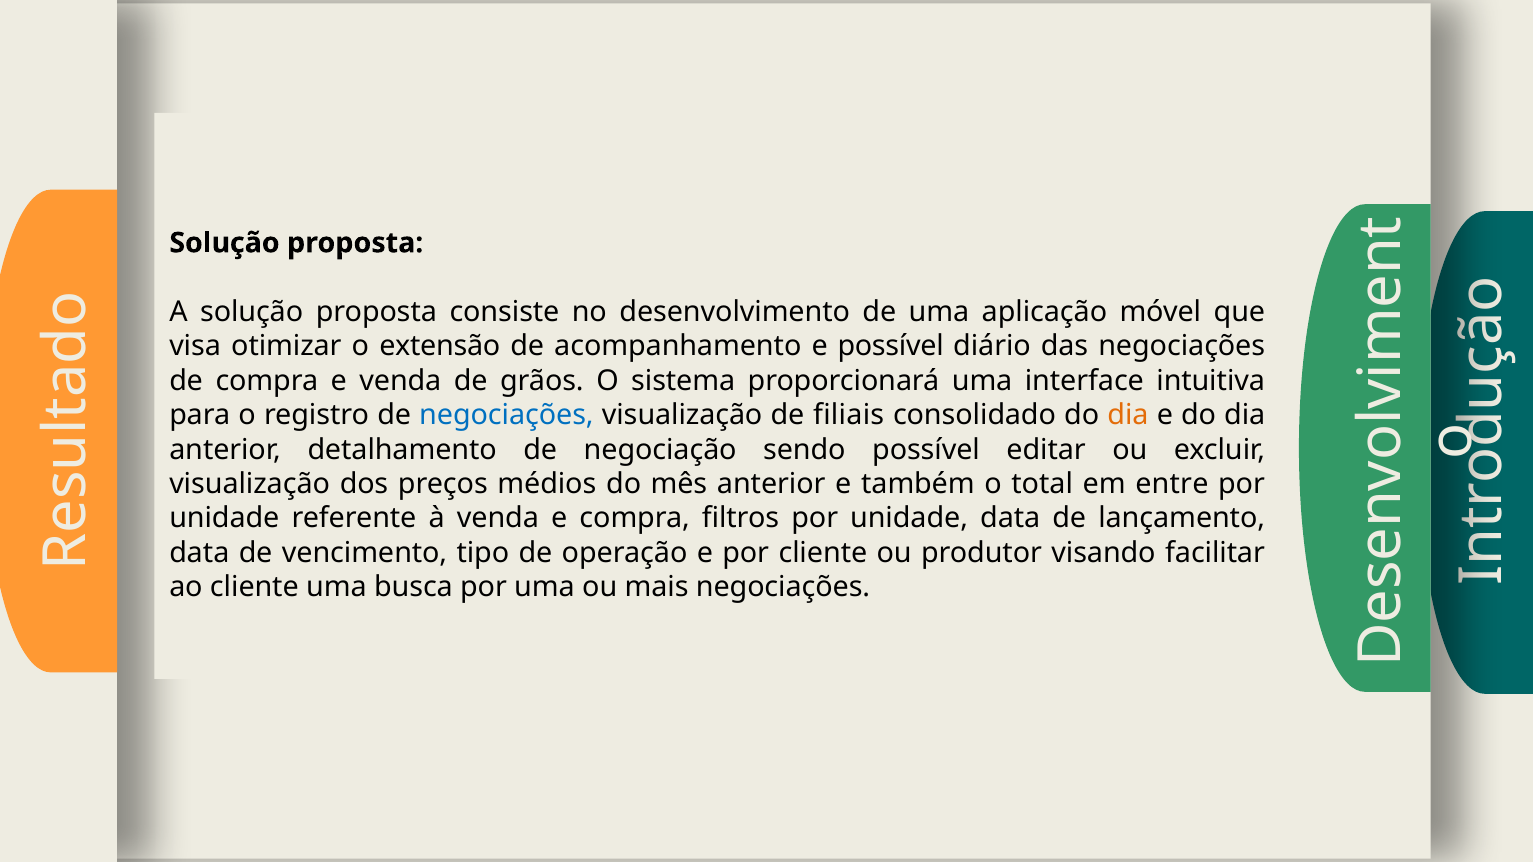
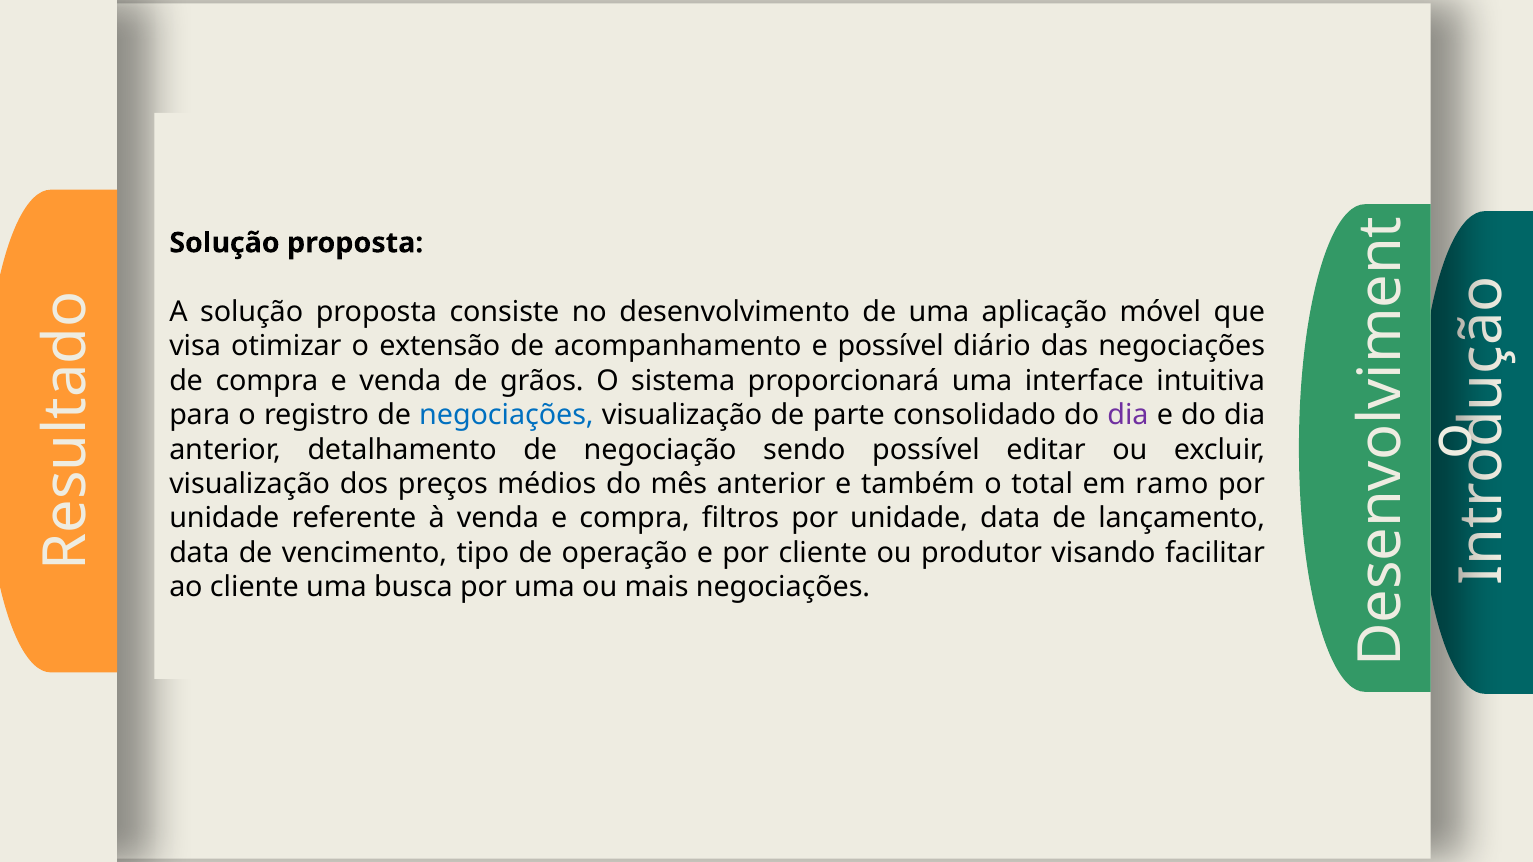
filiais: filiais -> parte (849, 415)
dia colour: orange -> purple (1128, 415)
entre: entre -> ramo (1172, 484)
